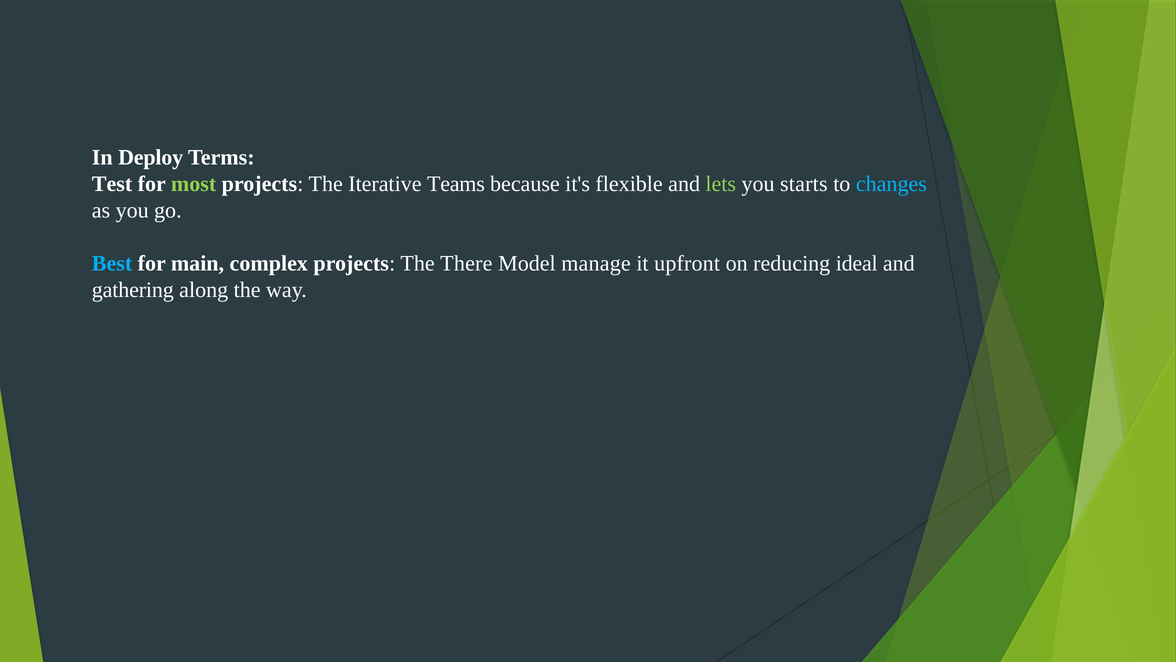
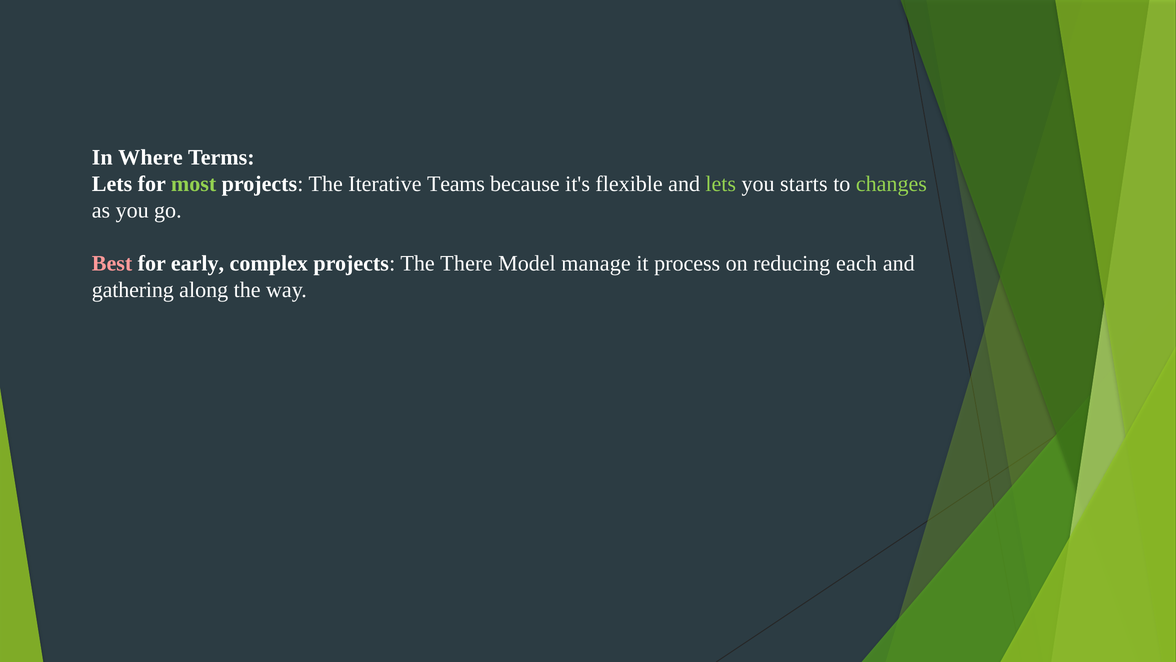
Deploy: Deploy -> Where (150, 157)
Test: Test -> Lets (112, 184)
changes colour: light blue -> light green (891, 184)
Best colour: light blue -> pink (112, 263)
main: main -> early (197, 263)
upfront: upfront -> process (687, 263)
ideal: ideal -> each (857, 263)
